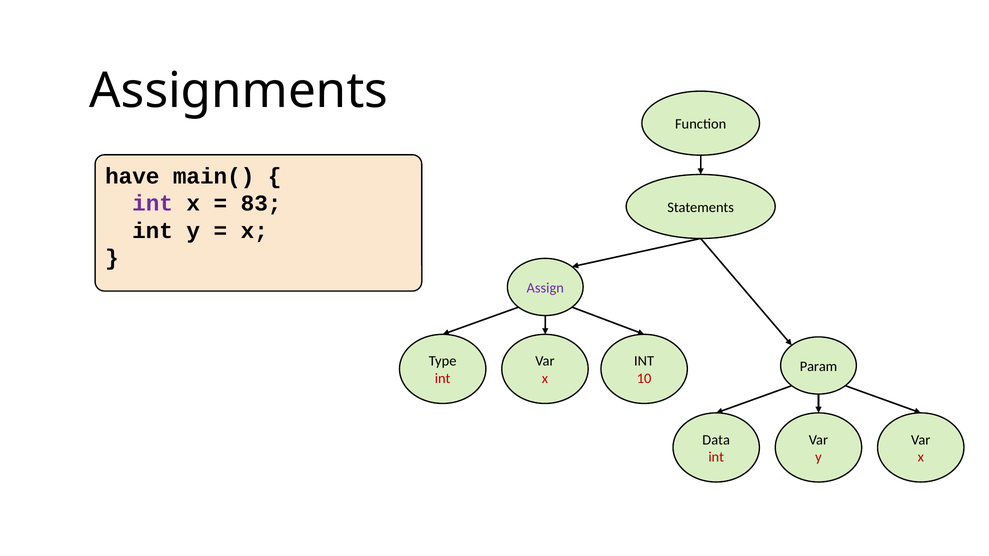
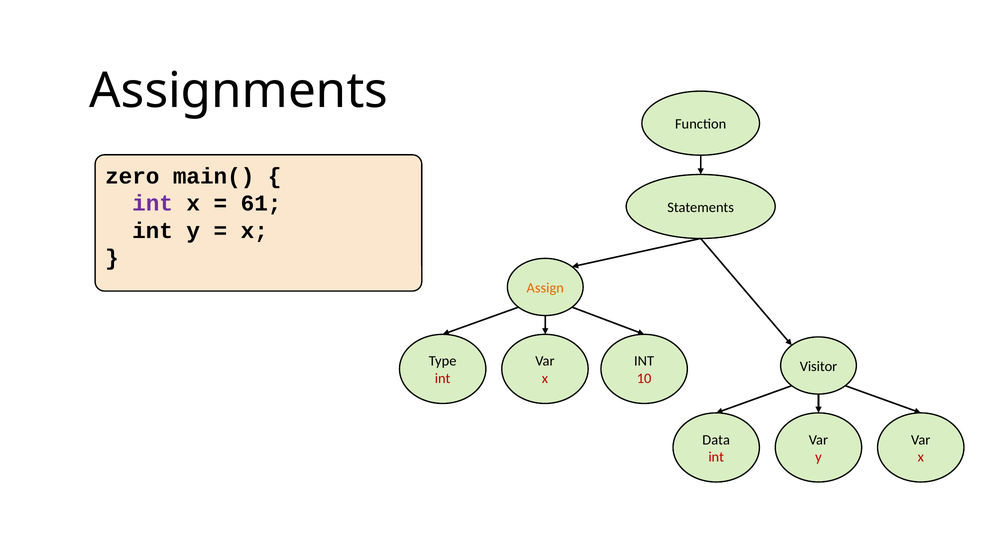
have: have -> zero (132, 176)
83: 83 -> 61 (261, 204)
Assign colour: purple -> orange (545, 288)
Param: Param -> Visitor (818, 367)
